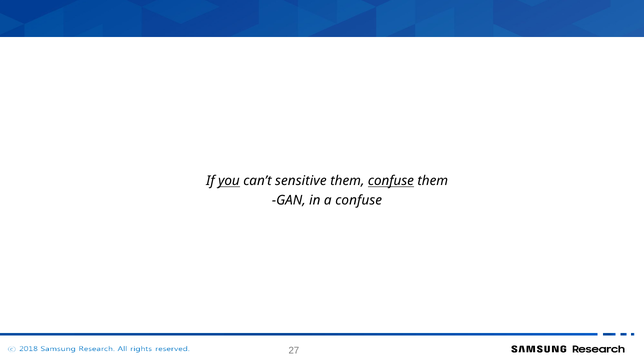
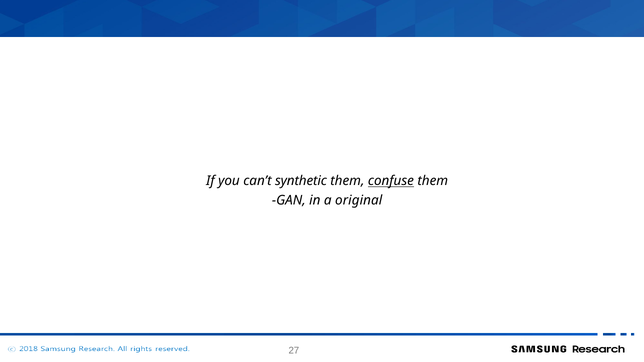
you underline: present -> none (229, 181)
sensitive: sensitive -> synthetic (301, 181)
a confuse: confuse -> original (359, 201)
